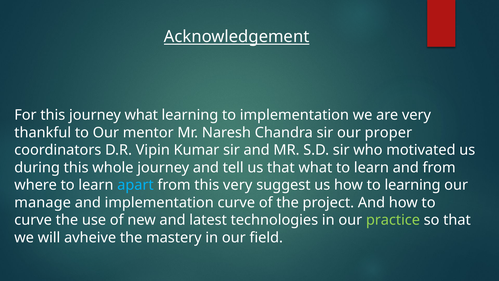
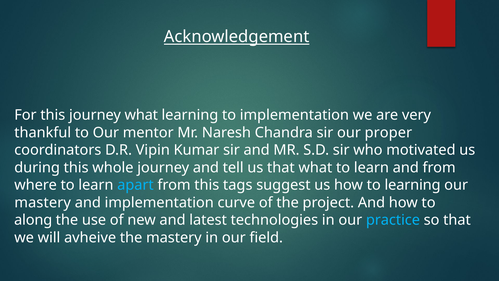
this very: very -> tags (238, 185)
manage: manage -> mastery (43, 202)
curve: curve -> along (33, 220)
practice colour: light green -> light blue (393, 220)
